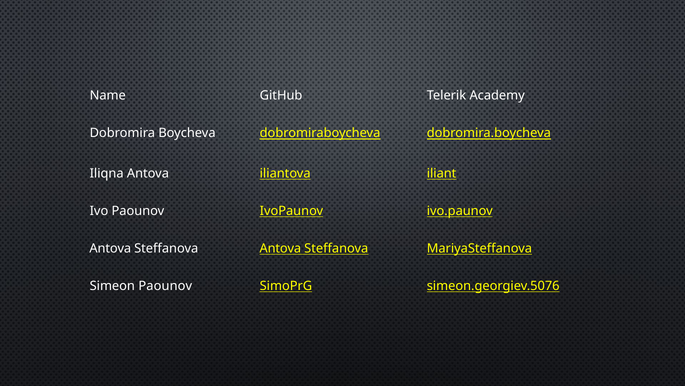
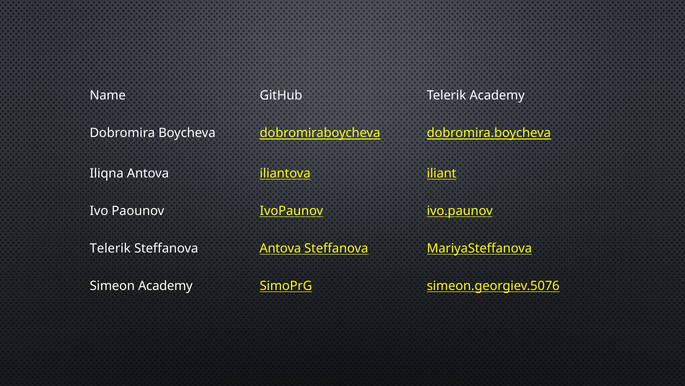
Antova: Antova -> Telerik (110, 248)
Simeon Paounov: Paounov -> Academy (165, 285)
